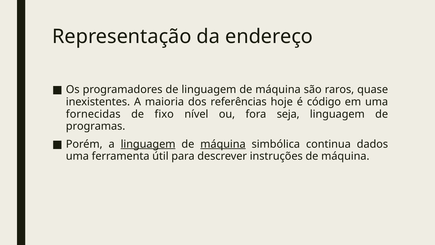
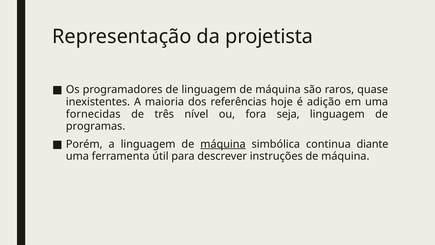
endereço: endereço -> projetista (269, 37)
código: código -> adição (324, 102)
fixo: fixo -> três (164, 114)
linguagem underline: present -> none (148, 144)
dados: dados -> diante (373, 144)
